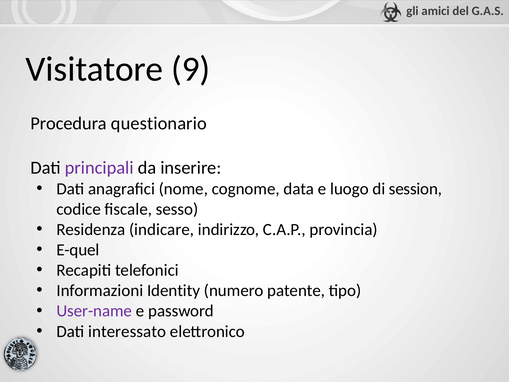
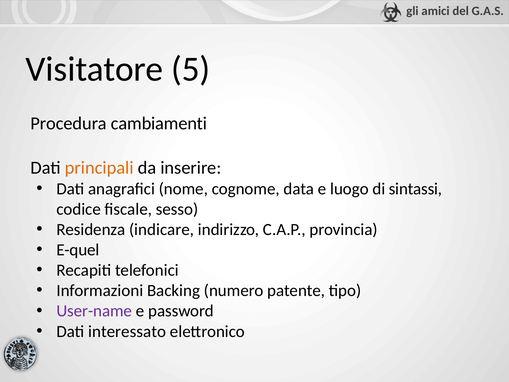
9: 9 -> 5 (191, 69)
questionario: questionario -> cambiamenti (159, 123)
principali colour: purple -> orange (99, 168)
session: session -> sintassi (415, 189)
Identity: Identity -> Backing (174, 290)
